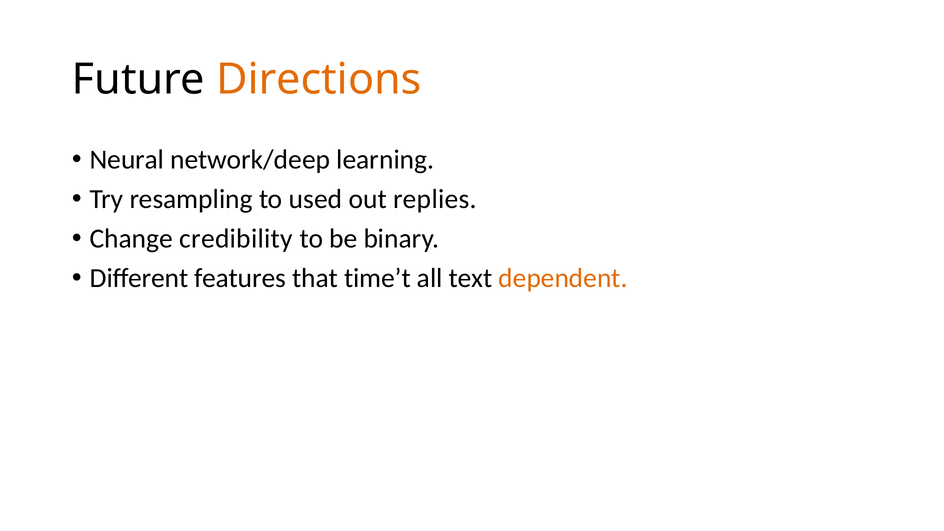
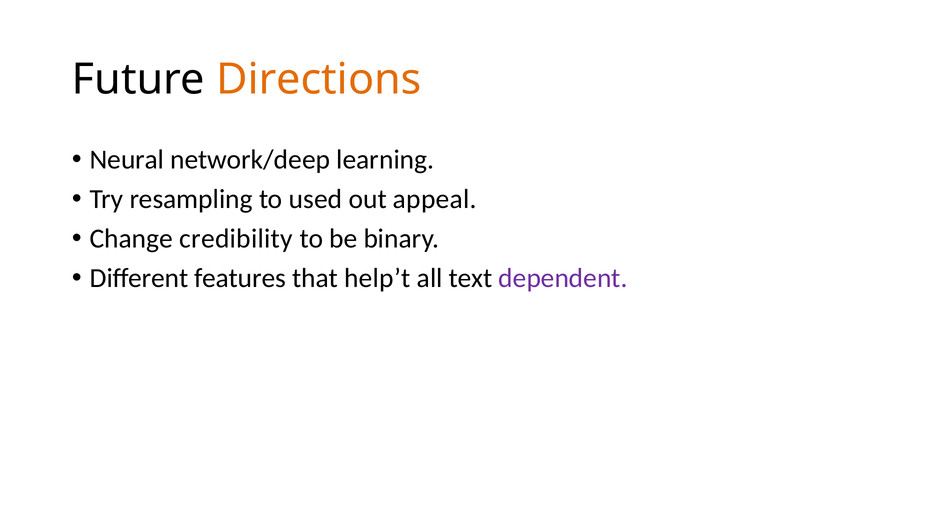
replies: replies -> appeal (435, 199)
time’t: time’t -> help’t (377, 278)
dependent colour: orange -> purple (563, 278)
